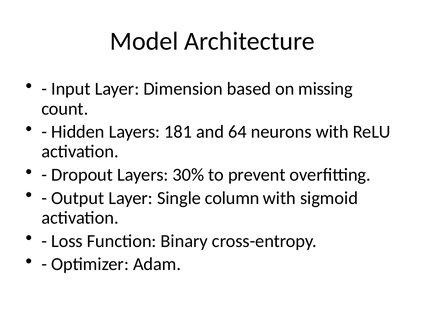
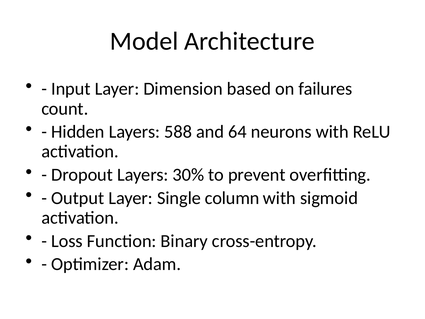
missing: missing -> failures (325, 89)
181: 181 -> 588 (178, 132)
